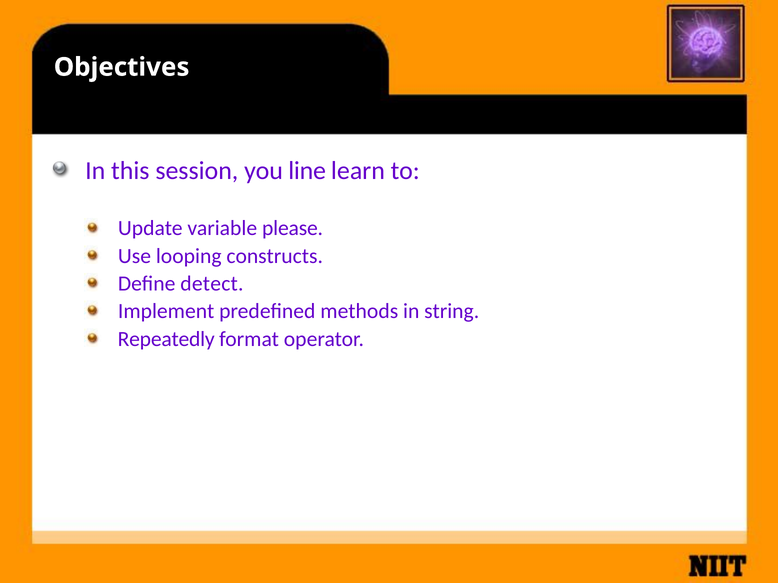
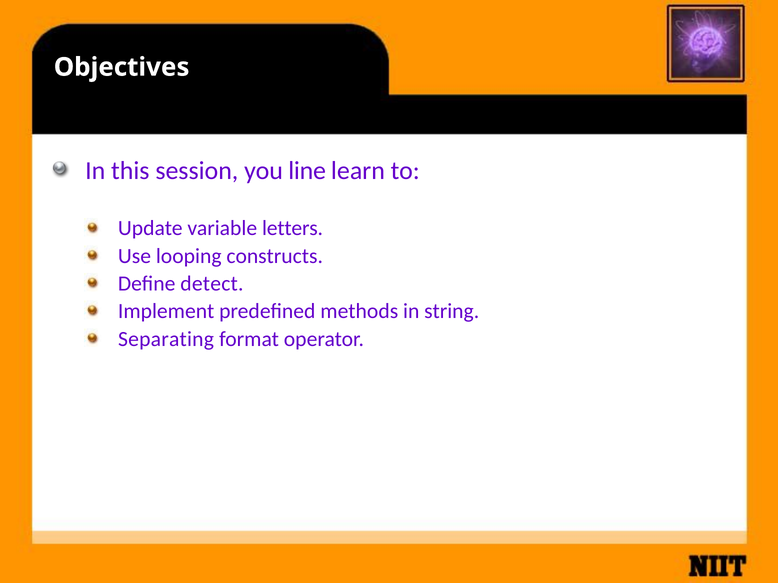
please: please -> letters (293, 229)
Repeatedly: Repeatedly -> Separating (166, 339)
